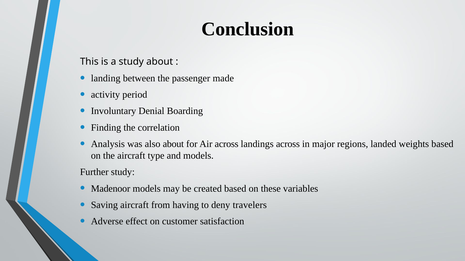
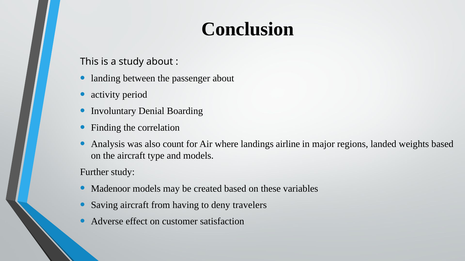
passenger made: made -> about (223, 78)
also about: about -> count (173, 144)
Air across: across -> where (227, 144)
landings across: across -> airline (288, 144)
